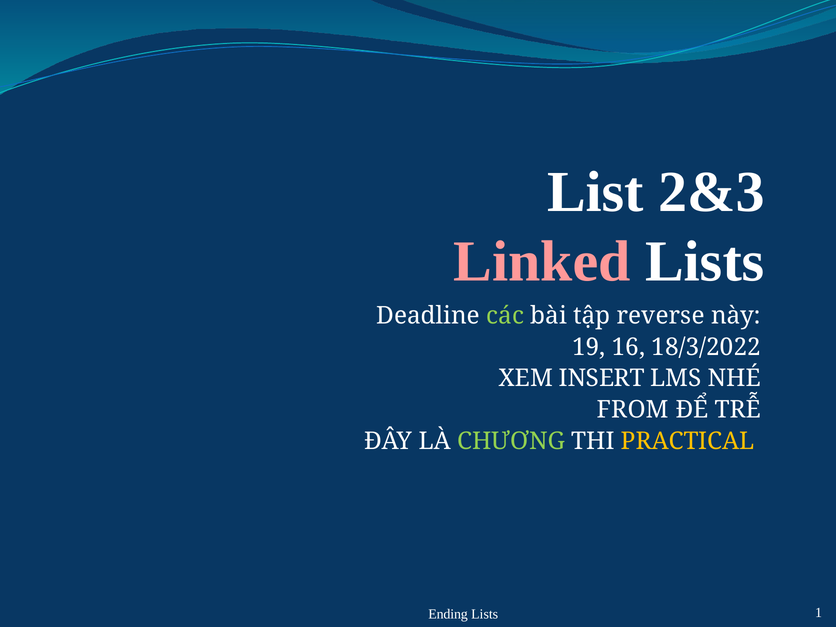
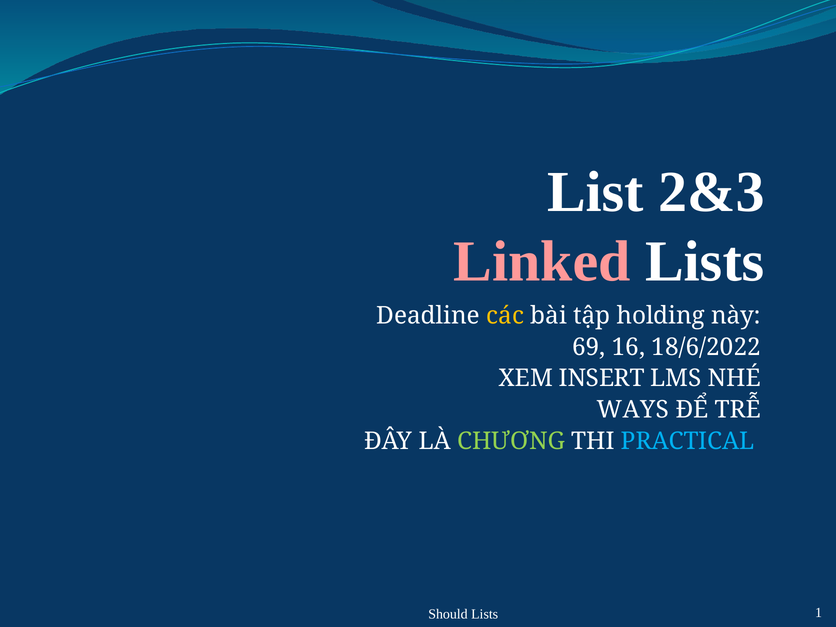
các colour: light green -> yellow (505, 316)
reverse: reverse -> holding (661, 316)
19: 19 -> 69 (589, 347)
18/3/2022: 18/3/2022 -> 18/6/2022 (706, 347)
FROM: FROM -> WAYS (633, 410)
PRACTICAL colour: yellow -> light blue (688, 441)
Ending: Ending -> Should (448, 614)
